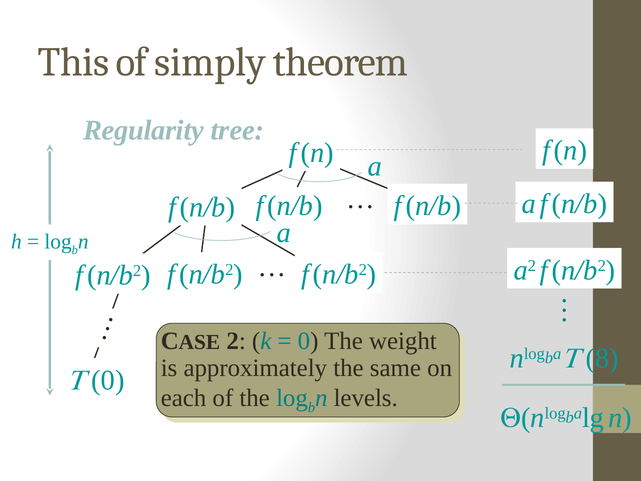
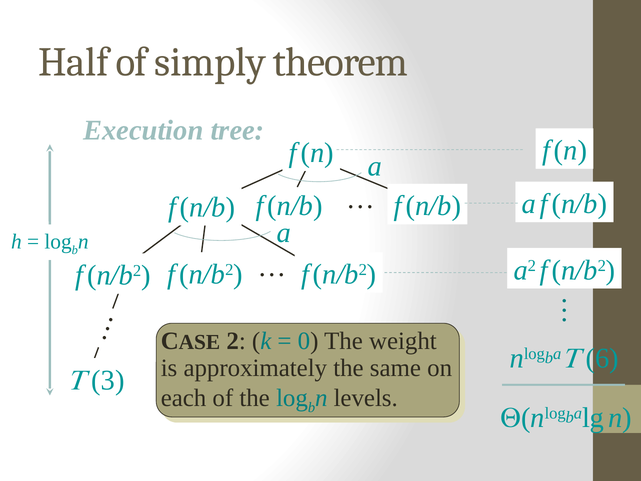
This: This -> Half (74, 62)
Regularity: Regularity -> Execution (143, 130)
8: 8 -> 6 (602, 358)
T 0: 0 -> 3 (108, 380)
